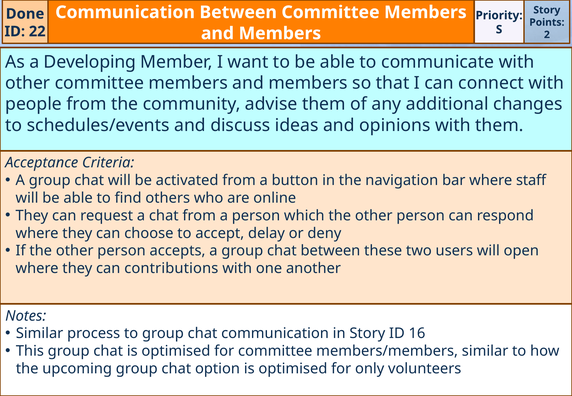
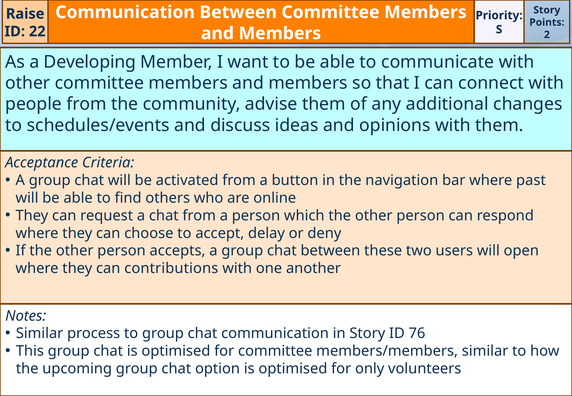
Done: Done -> Raise (25, 14)
staff: staff -> past (531, 180)
16: 16 -> 76 (417, 333)
